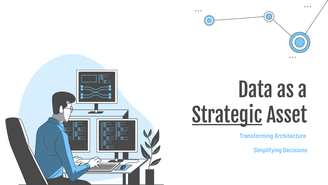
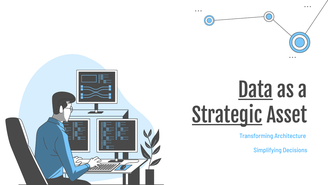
Data underline: none -> present (255, 90)
